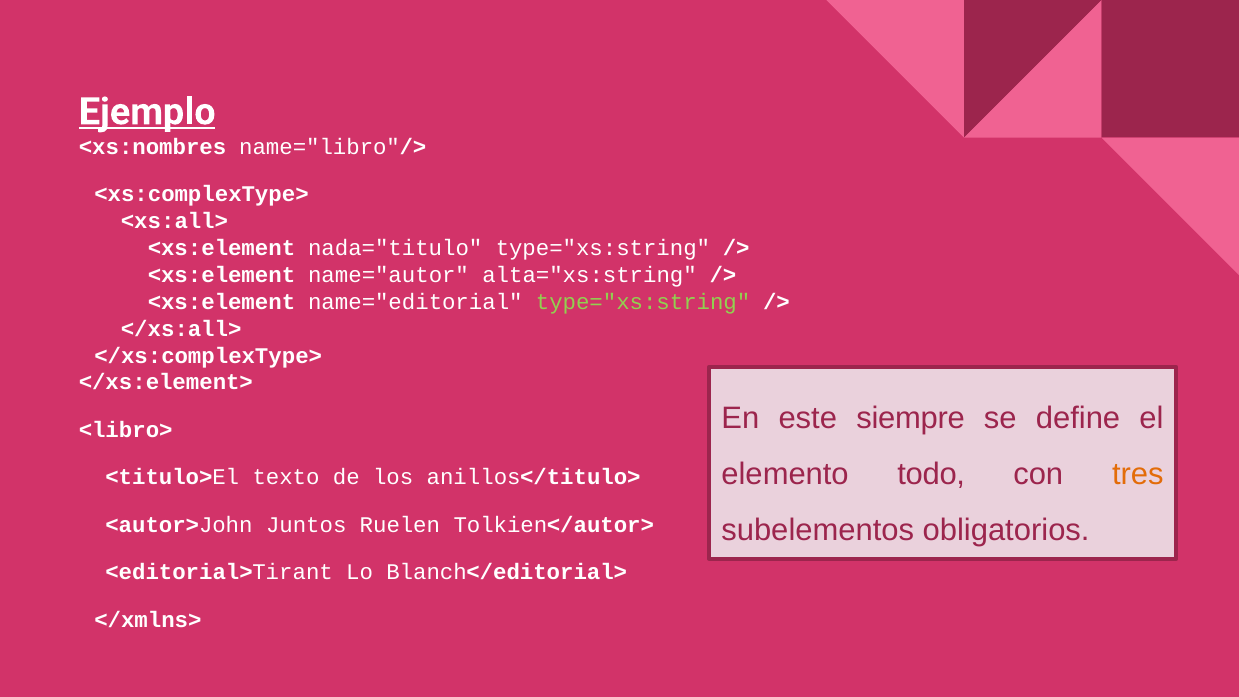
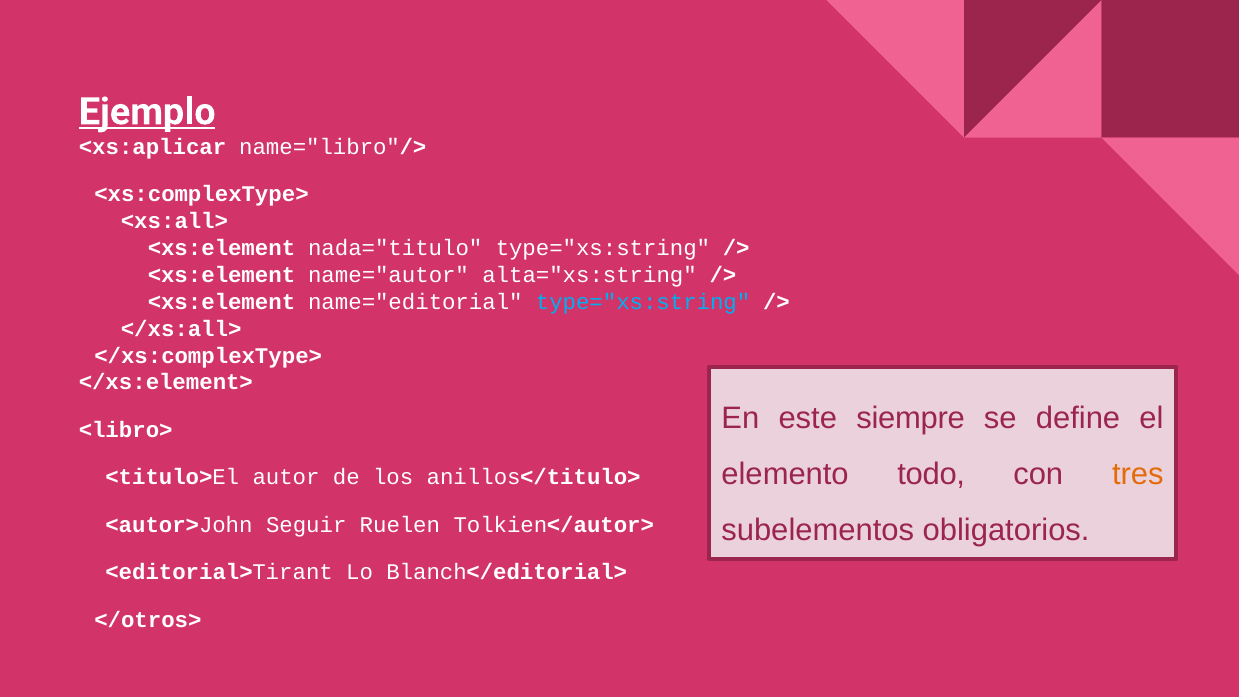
<xs:nombres: <xs:nombres -> <xs:aplicar (153, 147)
type="xs:string colour: light green -> light blue (643, 302)
texto: texto -> autor (286, 478)
Juntos: Juntos -> Seguir (306, 525)
</xmlns>: </xmlns> -> </otros> (148, 620)
